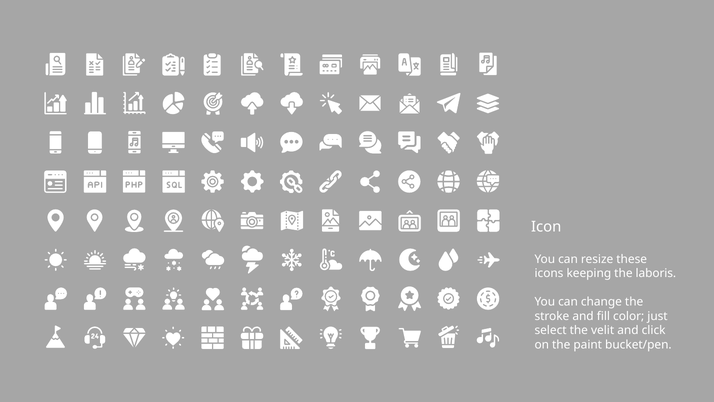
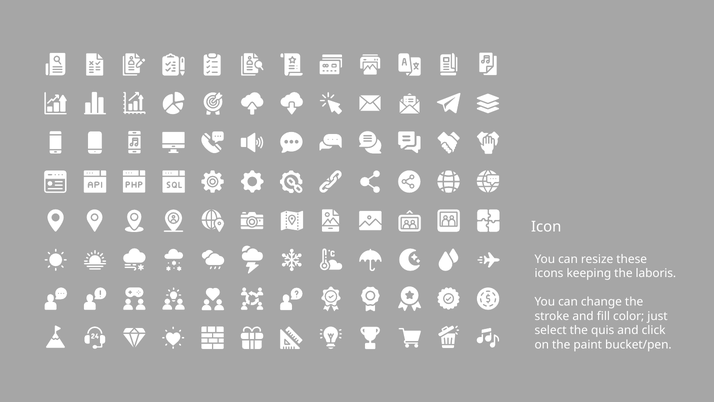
velit: velit -> quis (603, 330)
